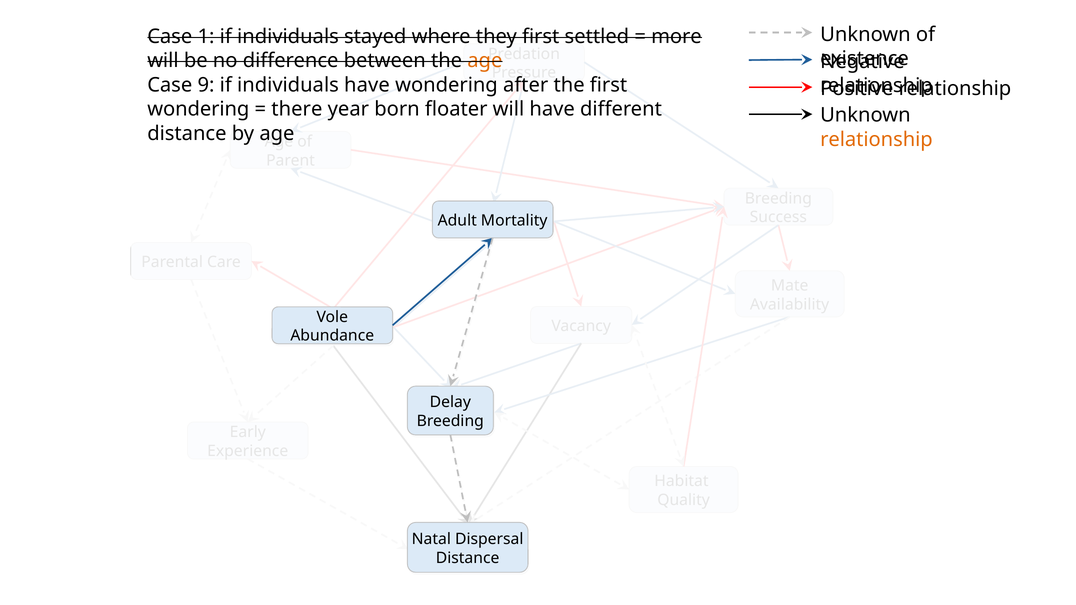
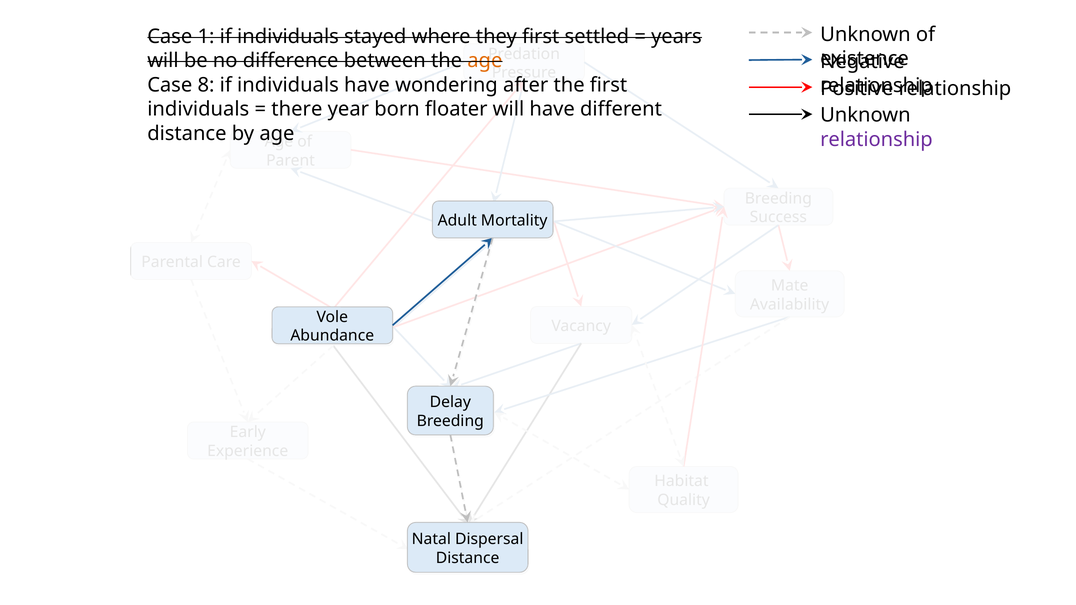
more: more -> years (676, 37)
9: 9 -> 8 (206, 85)
wondering: wondering -> individuals (198, 109)
relationship colour: orange -> purple (876, 140)
